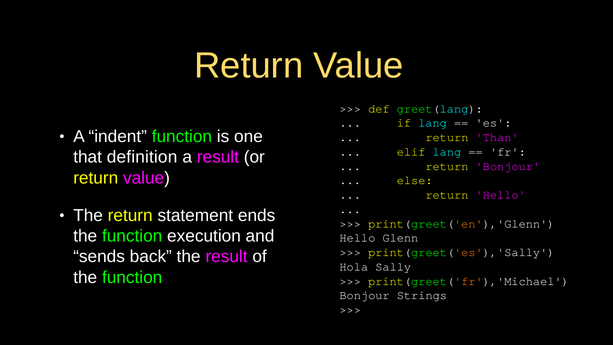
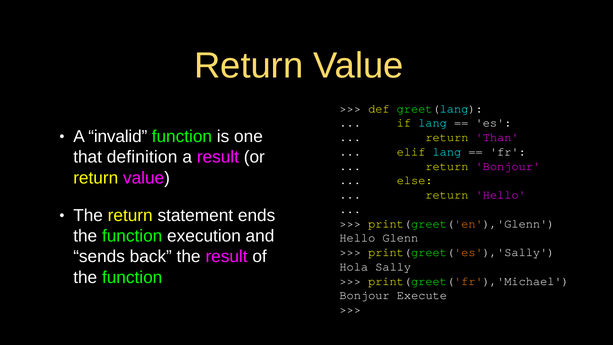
indent: indent -> invalid (118, 136)
Strings: Strings -> Execute (422, 295)
